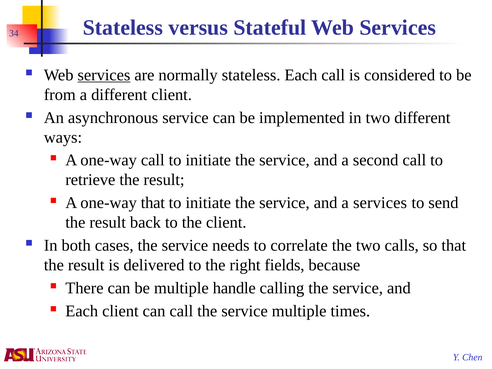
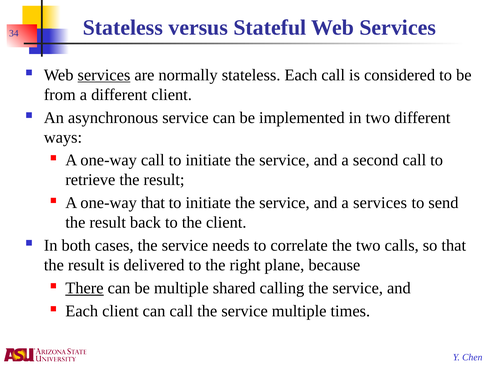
fields: fields -> plane (284, 265)
There underline: none -> present (84, 288)
handle: handle -> shared (234, 288)
